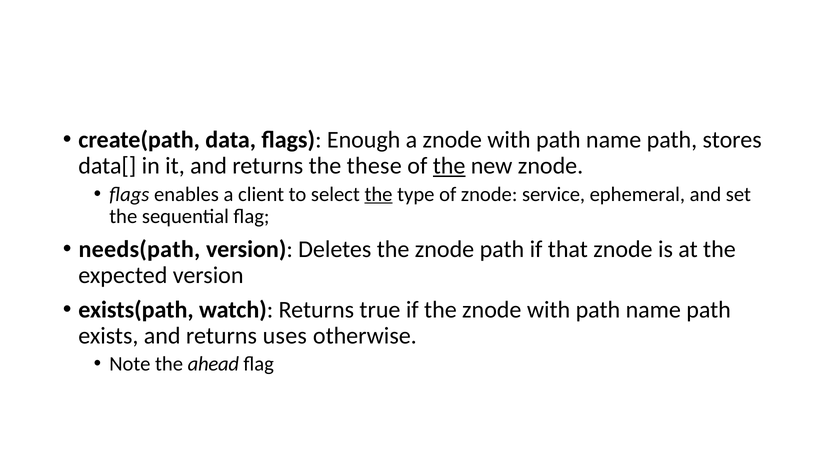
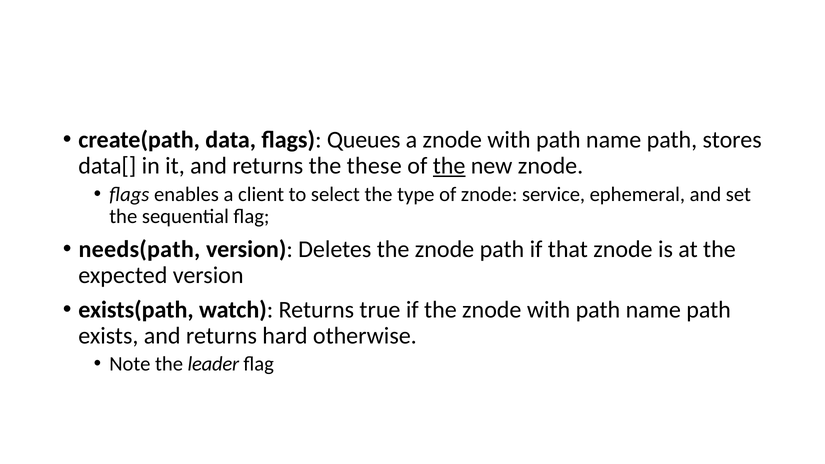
Enough: Enough -> Queues (364, 140)
the underline: present -> none (379, 194)
uses: uses -> hard (285, 336)
ahead: ahead -> leader (213, 364)
